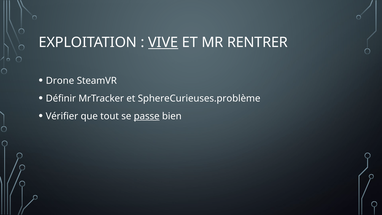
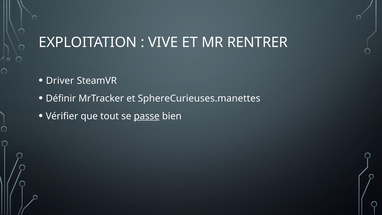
VIVE underline: present -> none (163, 42)
Drone: Drone -> Driver (60, 81)
SphereCurieuses.problème: SphereCurieuses.problème -> SphereCurieuses.manettes (199, 98)
